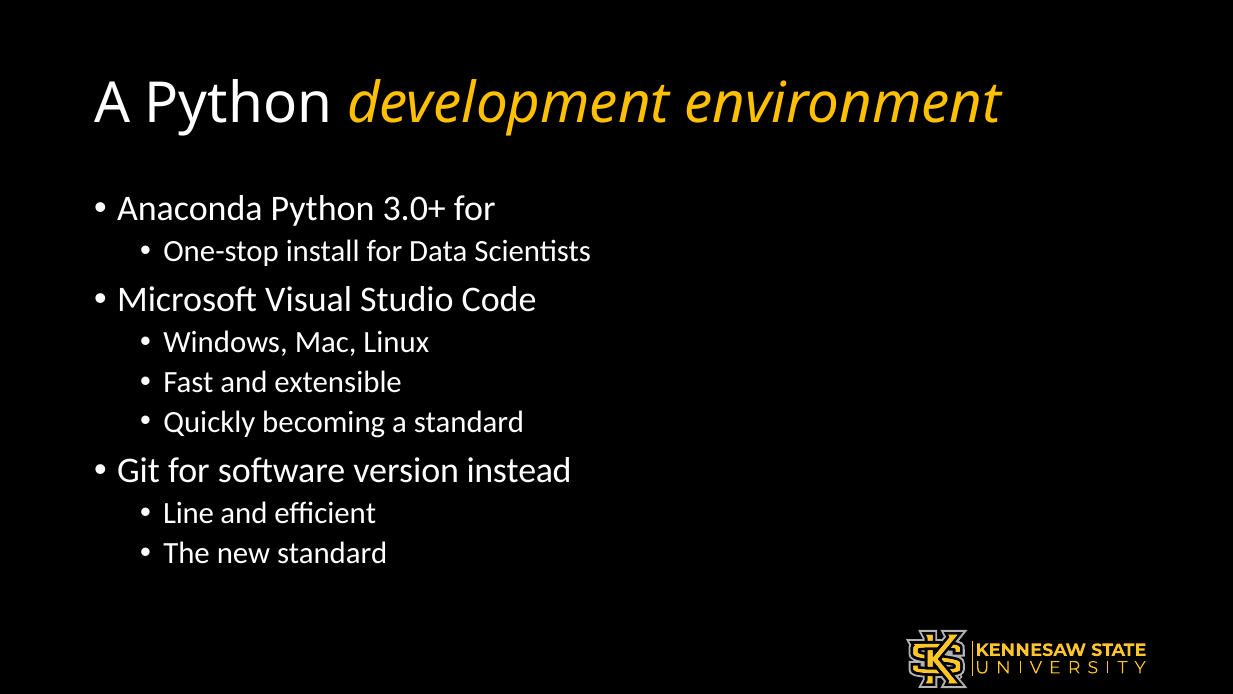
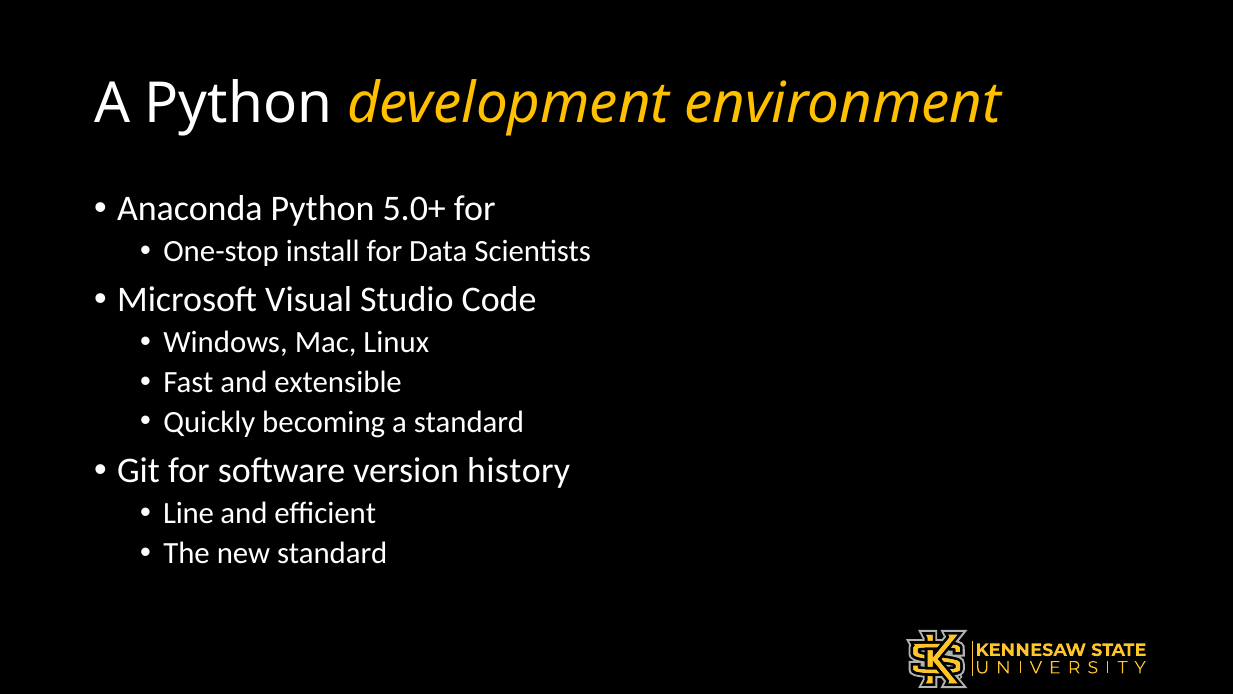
3.0+: 3.0+ -> 5.0+ (414, 208)
instead: instead -> history (519, 471)
